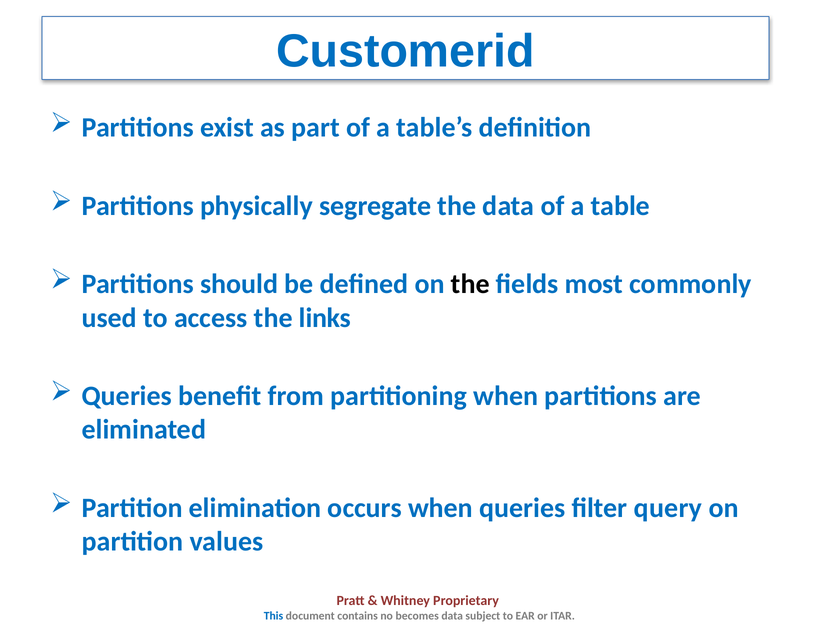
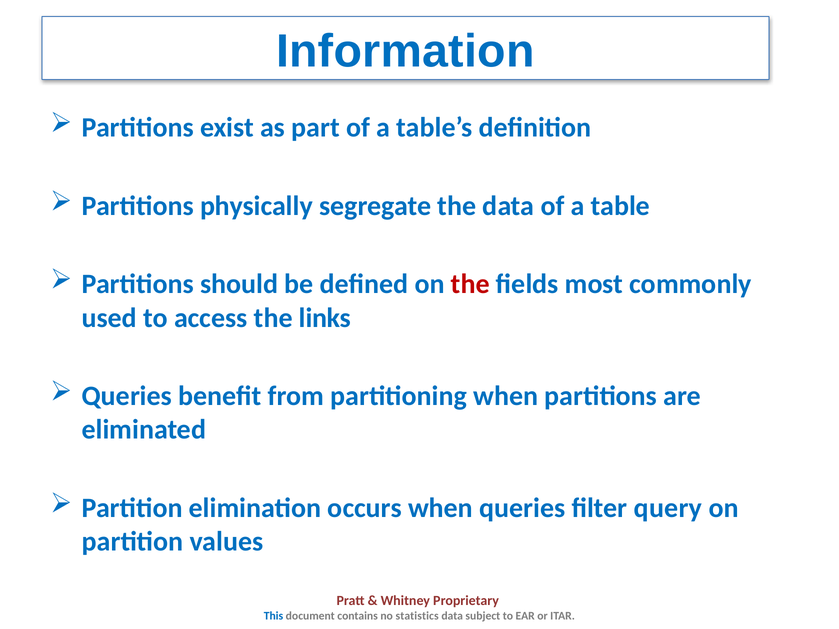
Customerid: Customerid -> Information (405, 51)
the colour: black -> red (470, 284)
becomes: becomes -> statistics (417, 616)
